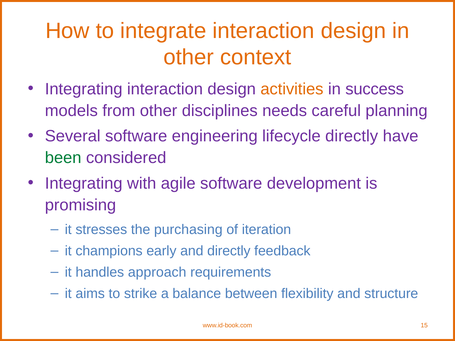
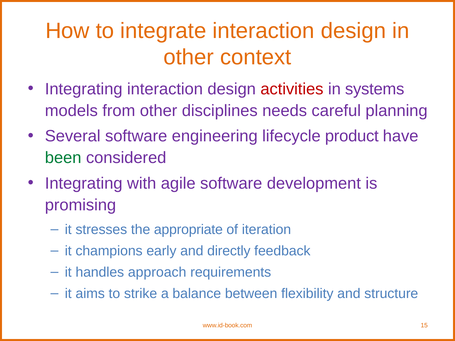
activities colour: orange -> red (292, 89)
success: success -> systems (375, 89)
lifecycle directly: directly -> product (352, 136)
purchasing: purchasing -> appropriate (188, 230)
